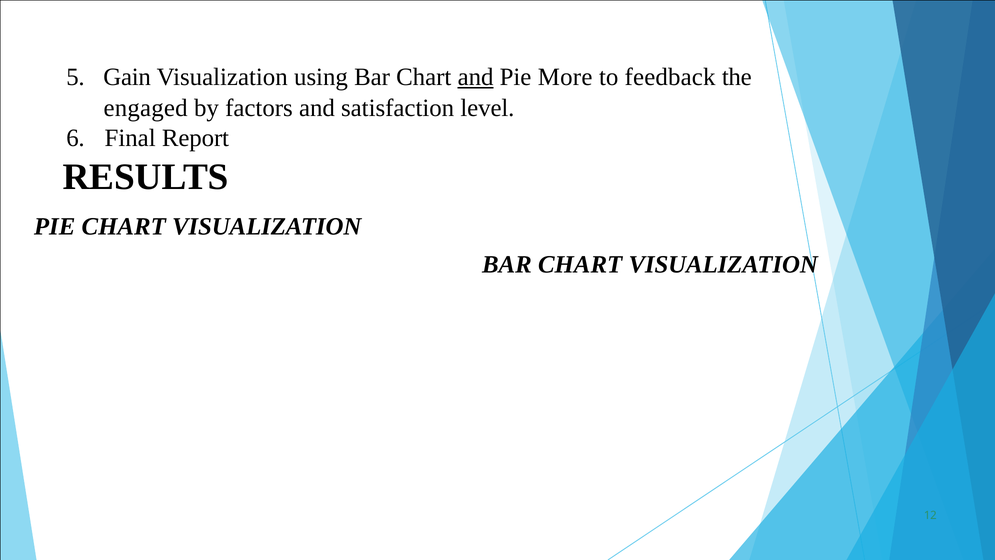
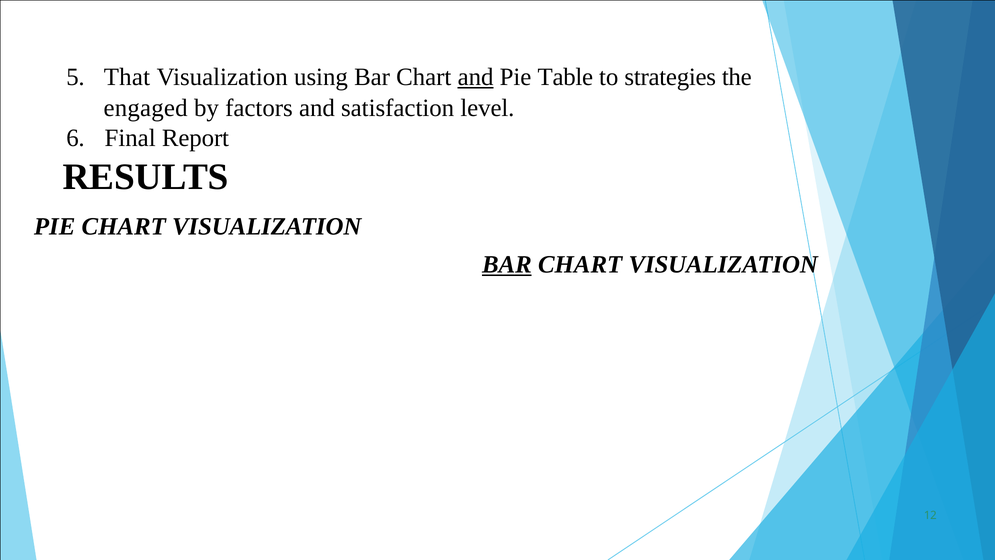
Gain: Gain -> That (127, 77)
More: More -> Table (565, 77)
feedback: feedback -> strategies (670, 77)
BAR underline: none -> present (507, 264)
